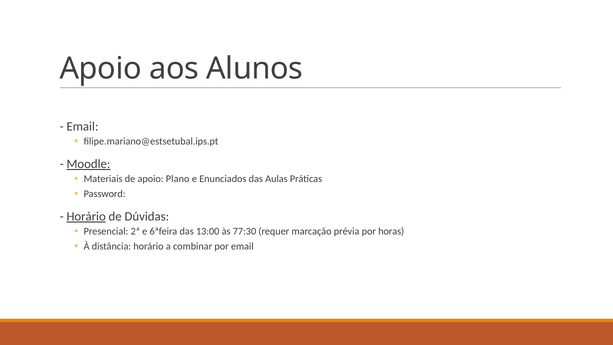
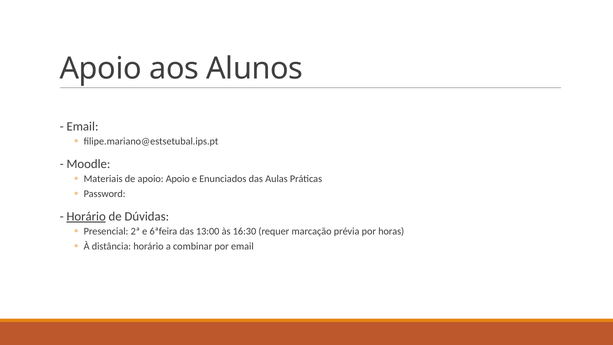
Moodle underline: present -> none (88, 164)
apoio Plano: Plano -> Apoio (178, 179)
77:30: 77:30 -> 16:30 (244, 231)
